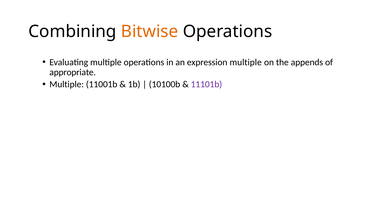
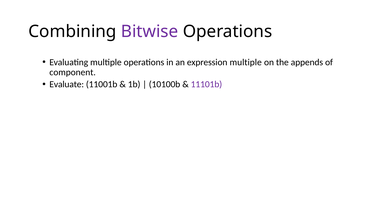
Bitwise colour: orange -> purple (150, 31)
appropriate: appropriate -> component (73, 72)
Multiple: Multiple -> Evaluate (67, 84)
